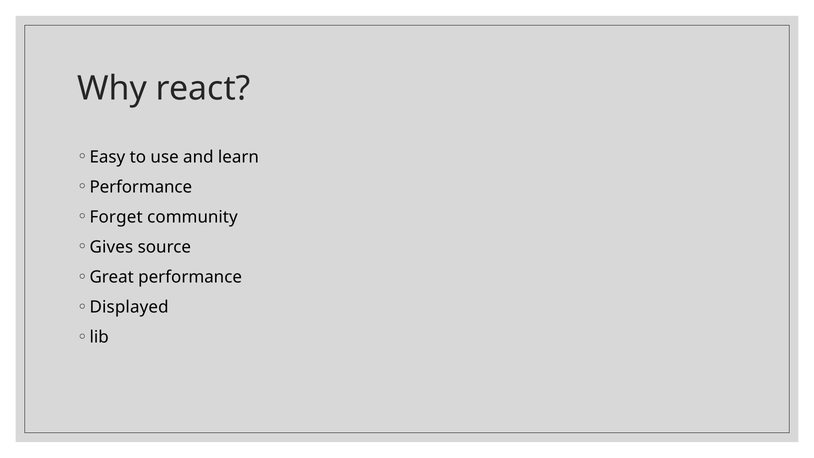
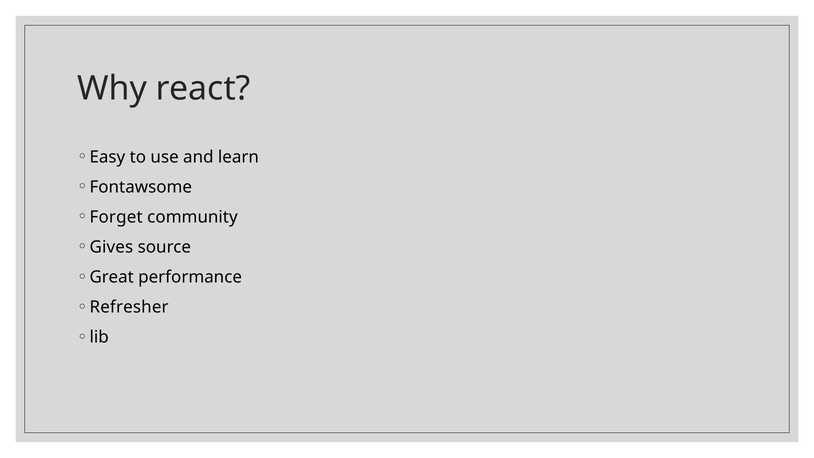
Performance: Performance -> Fontawsome (141, 187)
Displayed: Displayed -> Refresher (129, 307)
